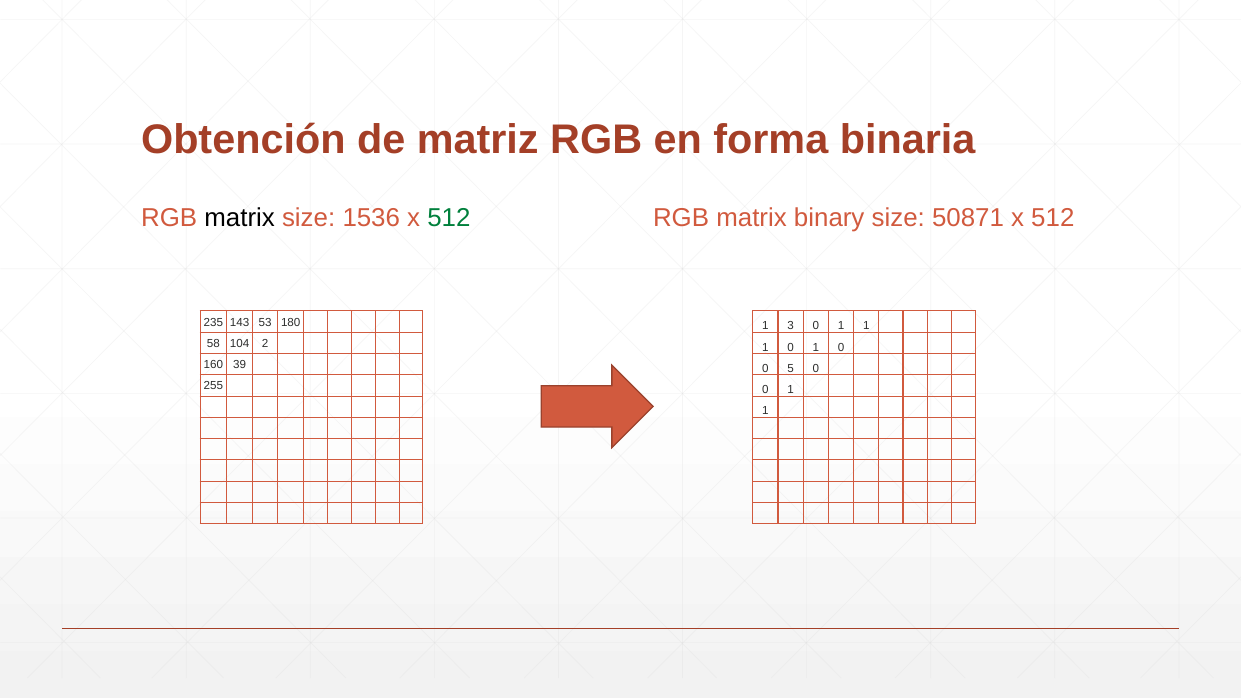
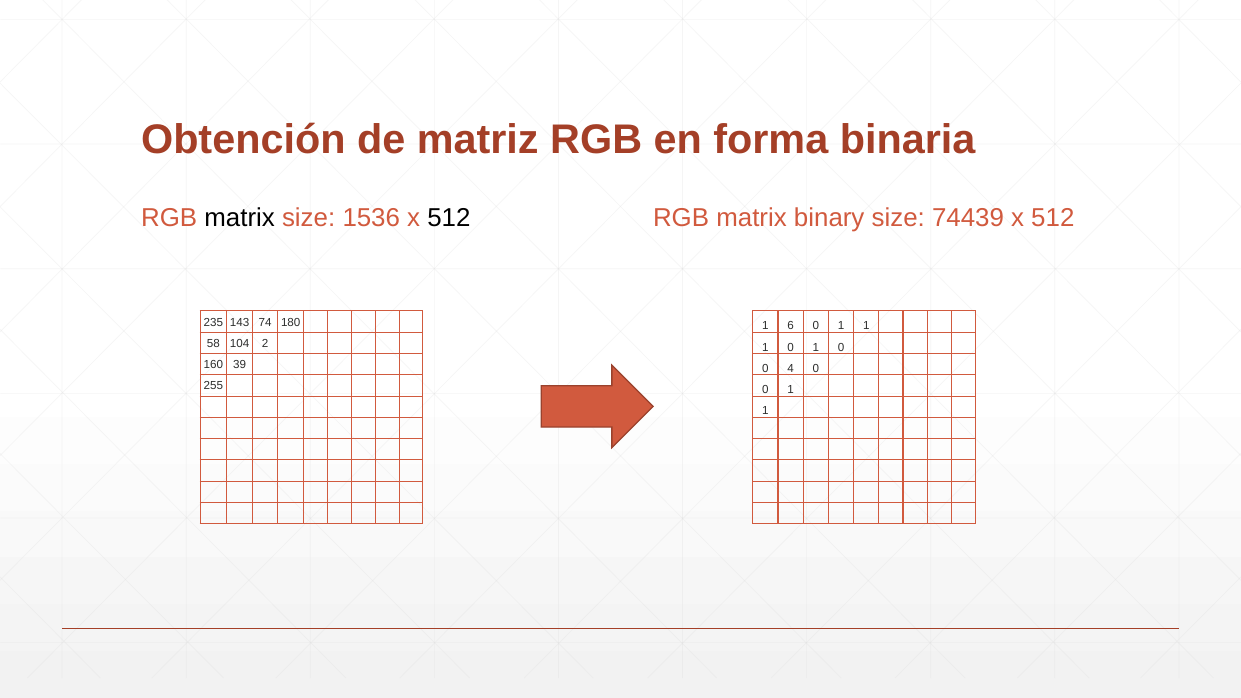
512 colour: green -> black (449, 218)
50871: 50871 -> 74439 (968, 218)
53: 53 -> 74 (265, 322)
3: 3 -> 6 (791, 326)
5: 5 -> 4 (791, 368)
